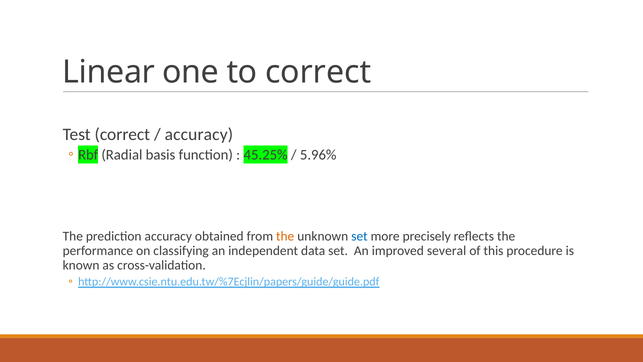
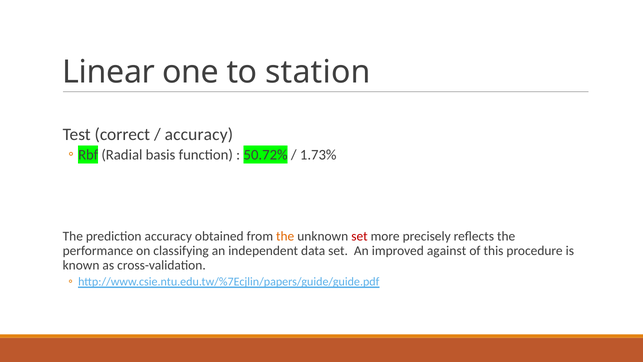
to correct: correct -> station (318, 72)
45.25%: 45.25% -> 50.72% (266, 155)
5.96%: 5.96% -> 1.73% (318, 155)
set colour: blue -> red (359, 236)
several: several -> against (447, 251)
